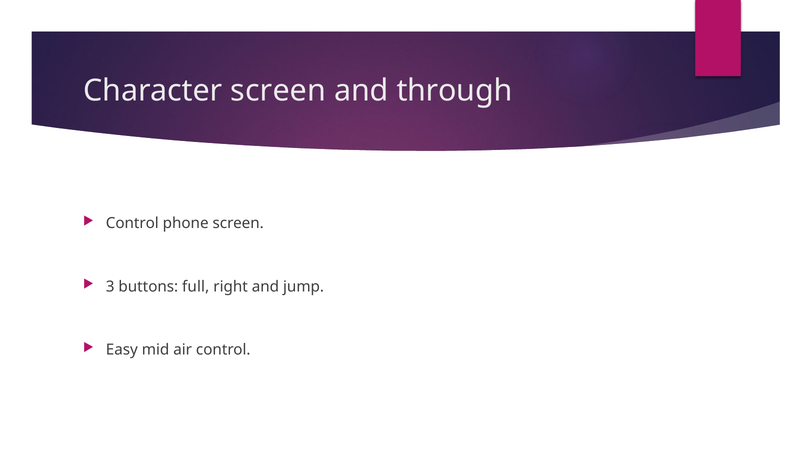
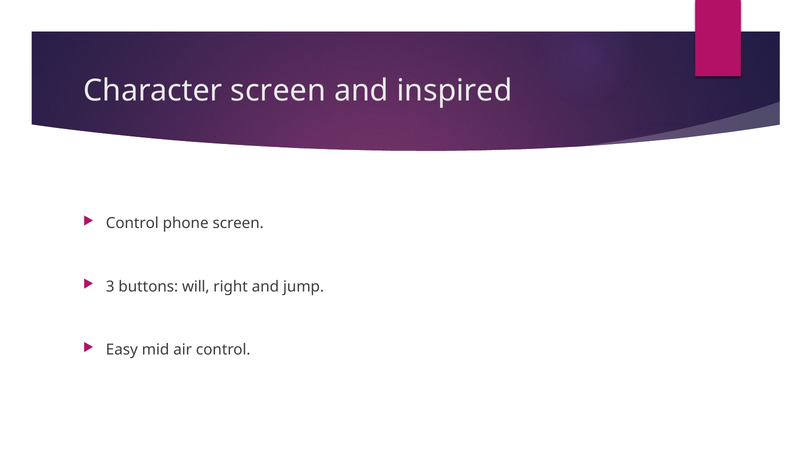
through: through -> inspired (454, 91)
full: full -> will (196, 286)
